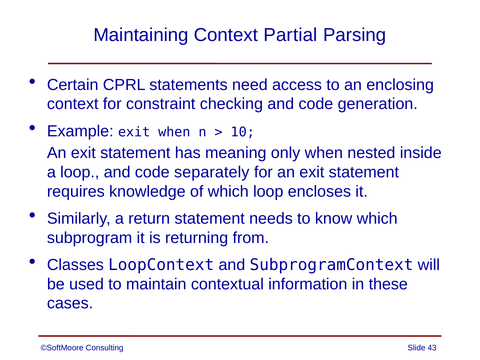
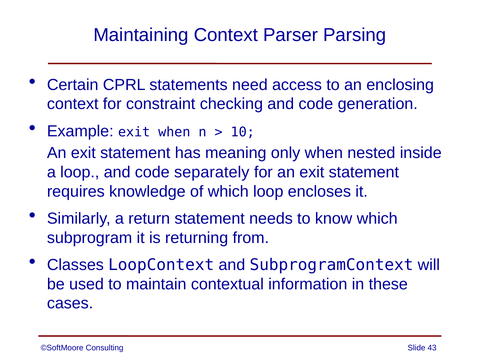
Partial: Partial -> Parser (291, 35)
